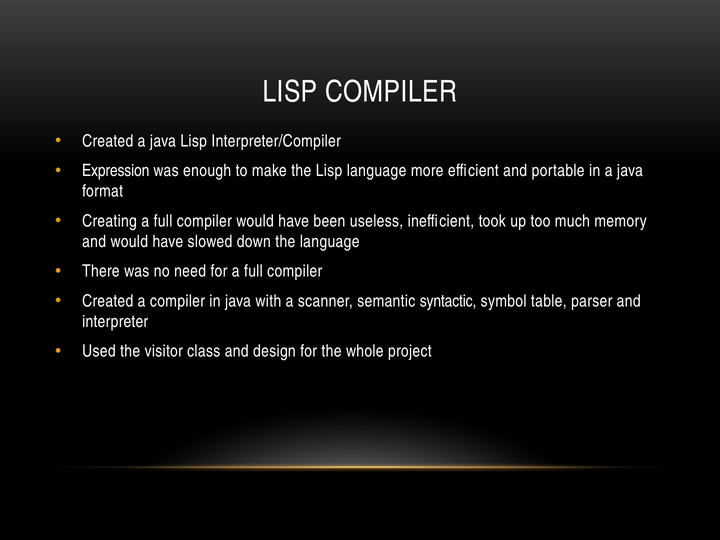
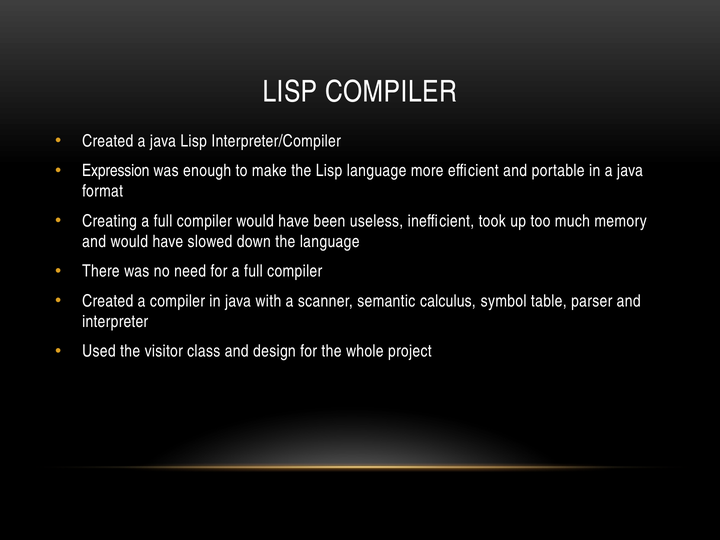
syntactic: syntactic -> calculus (448, 301)
